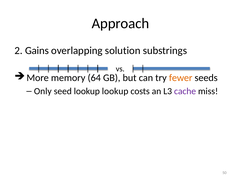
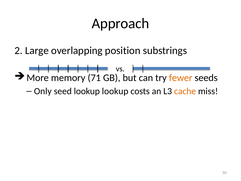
Gains: Gains -> Large (37, 51)
solution: solution -> position (123, 51)
64: 64 -> 71 (94, 78)
cache colour: purple -> orange (185, 91)
